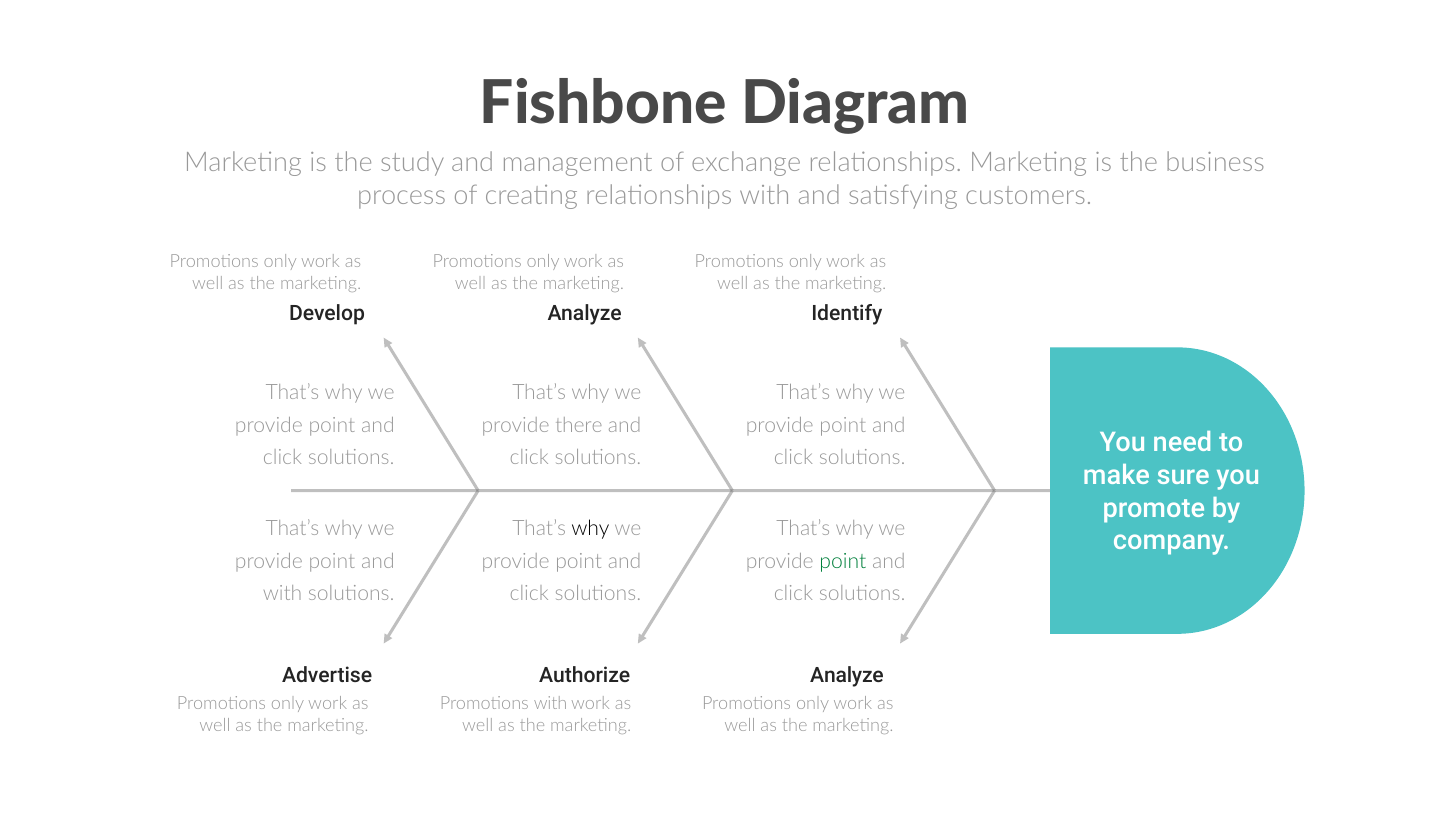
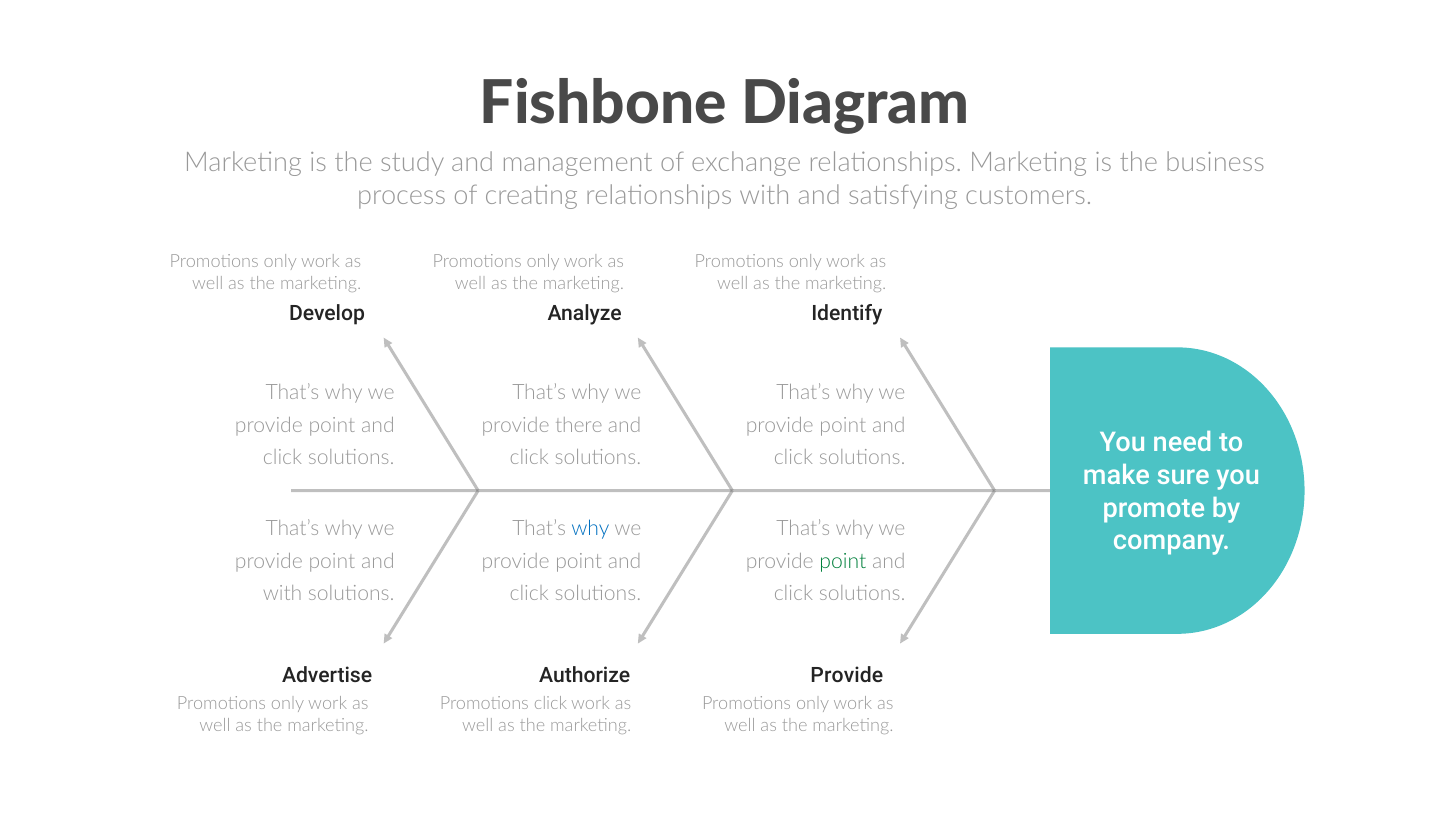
why colour: black -> blue (590, 529)
Analyze: Analyze -> Provide (847, 676)
Promotions with: with -> click (550, 704)
